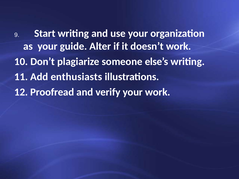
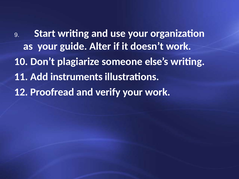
enthusiasts: enthusiasts -> instruments (76, 77)
